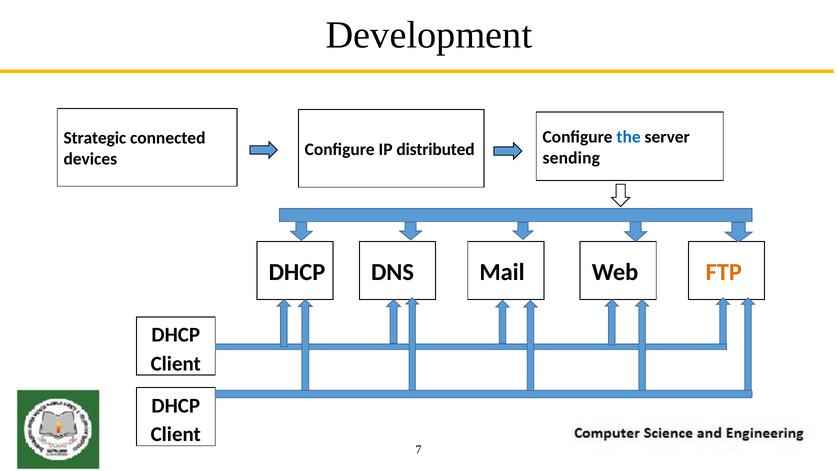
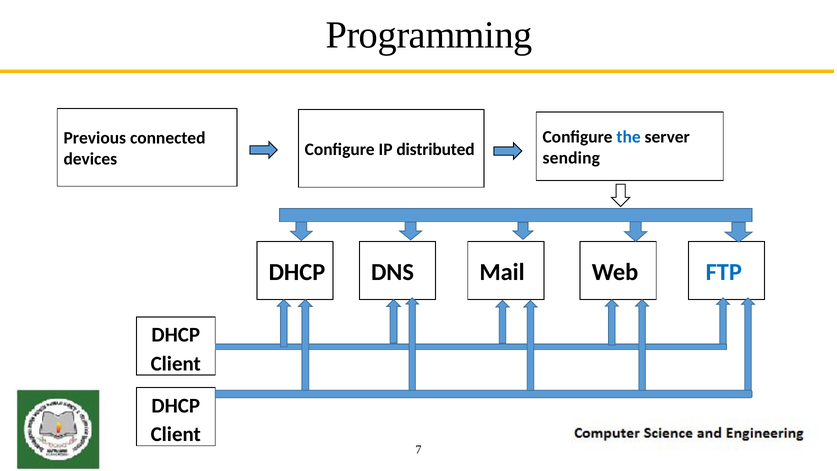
Development: Development -> Programming (429, 35)
Strategic: Strategic -> Previous (95, 138)
FTP colour: orange -> blue (724, 272)
